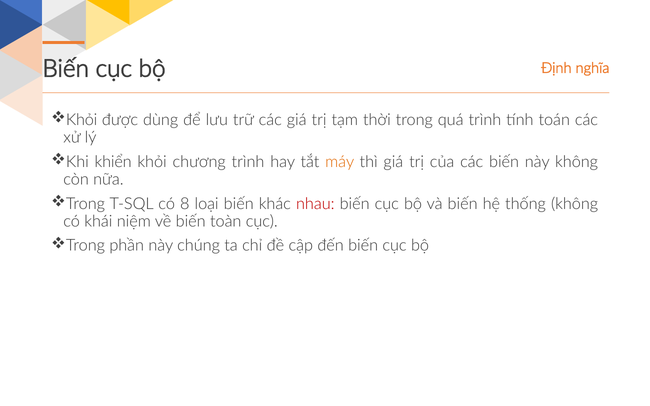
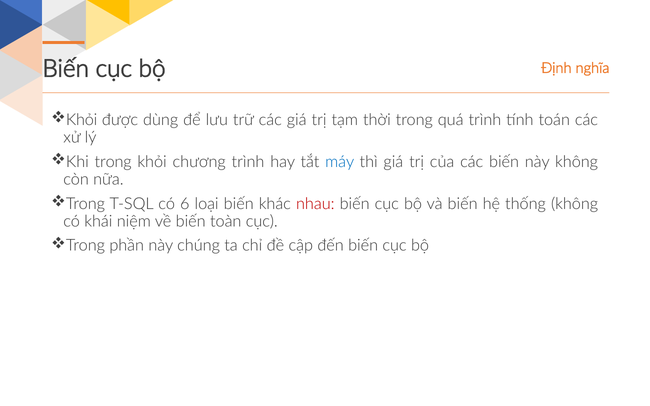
Khi khiển: khiển -> trong (113, 162)
máy colour: orange -> blue (340, 162)
8: 8 -> 6 (185, 204)
